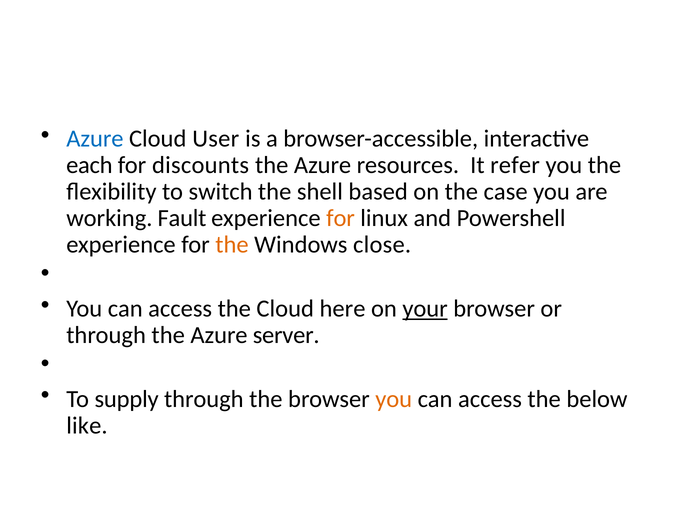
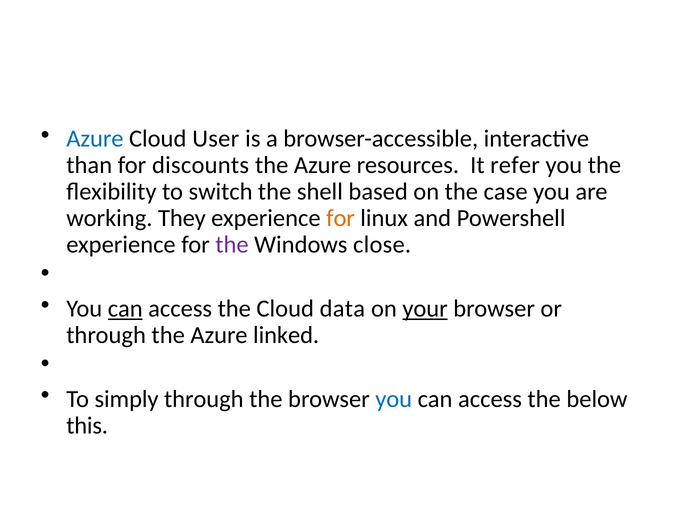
each: each -> than (89, 165)
Fault: Fault -> They (182, 218)
the colour: orange -> purple (232, 245)
can underline: none -> present (125, 309)
here: here -> data (342, 309)
server: server -> linked (286, 335)
supply: supply -> simply (127, 399)
you colour: orange -> blue (394, 399)
like: like -> this (87, 426)
